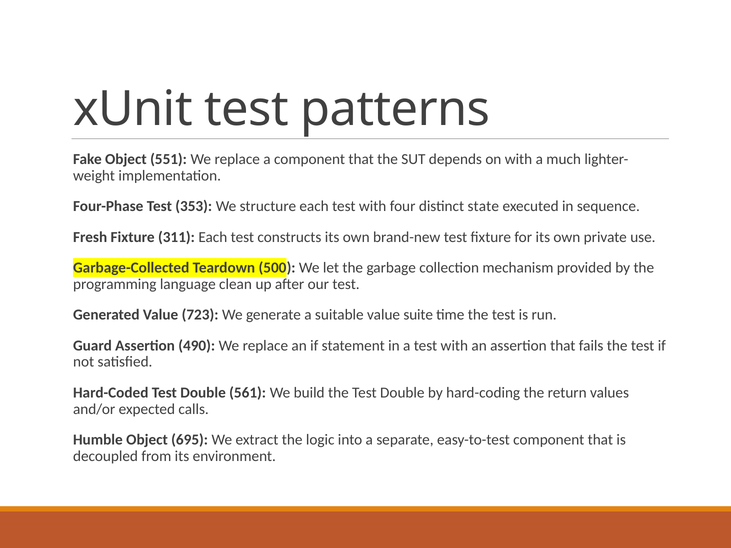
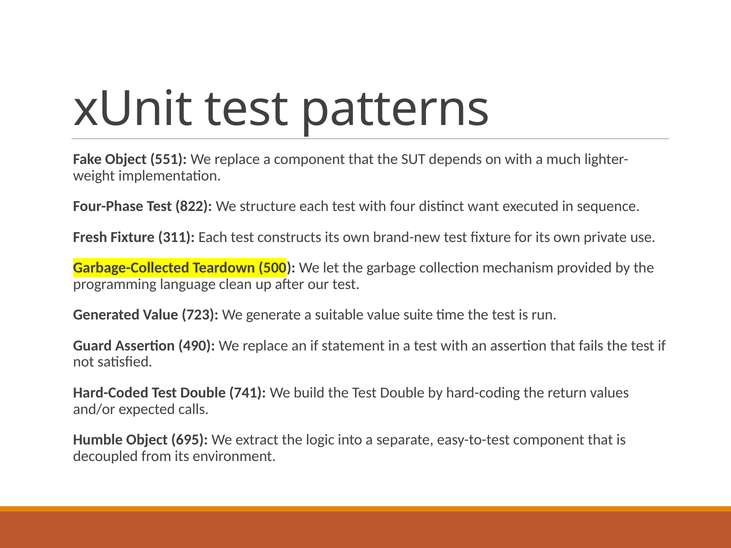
353: 353 -> 822 (194, 206)
state: state -> want (483, 206)
561: 561 -> 741 (248, 393)
